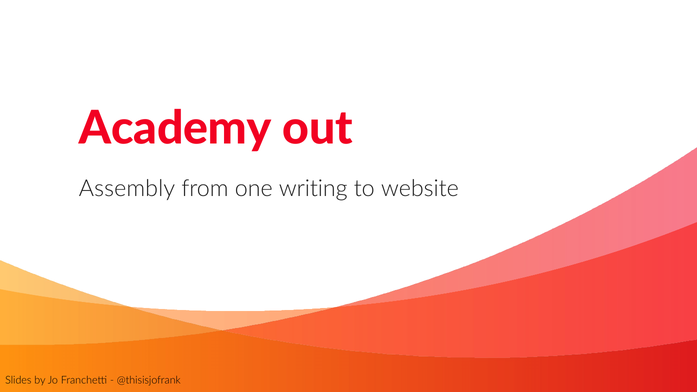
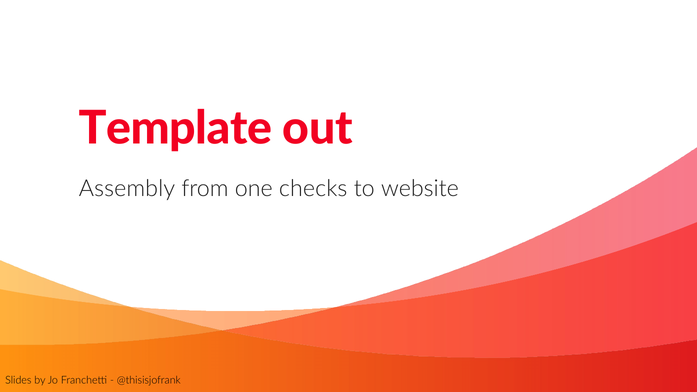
Academy: Academy -> Template (175, 129)
writing: writing -> checks (313, 189)
